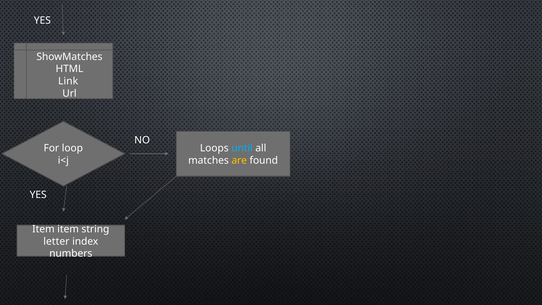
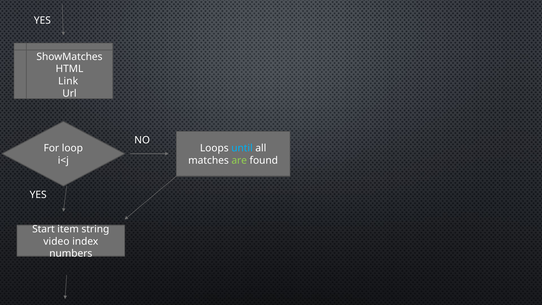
are colour: yellow -> light green (239, 160)
Item: Item -> Start (43, 229)
letter: letter -> video (56, 241)
